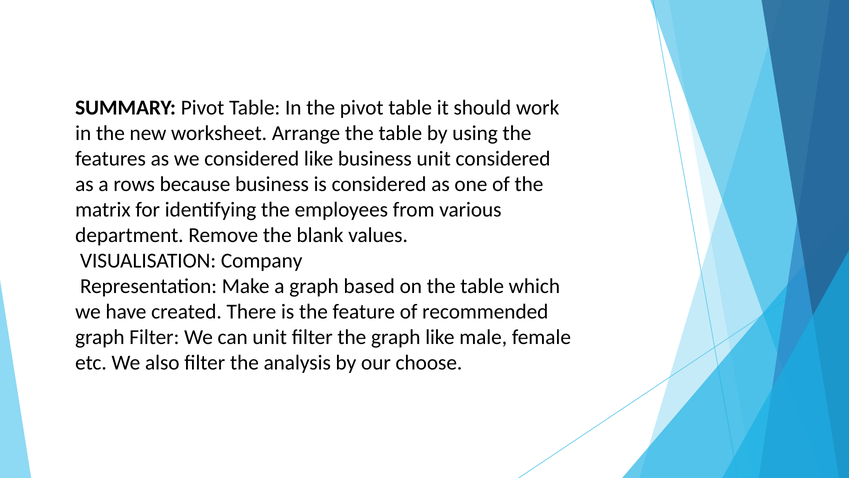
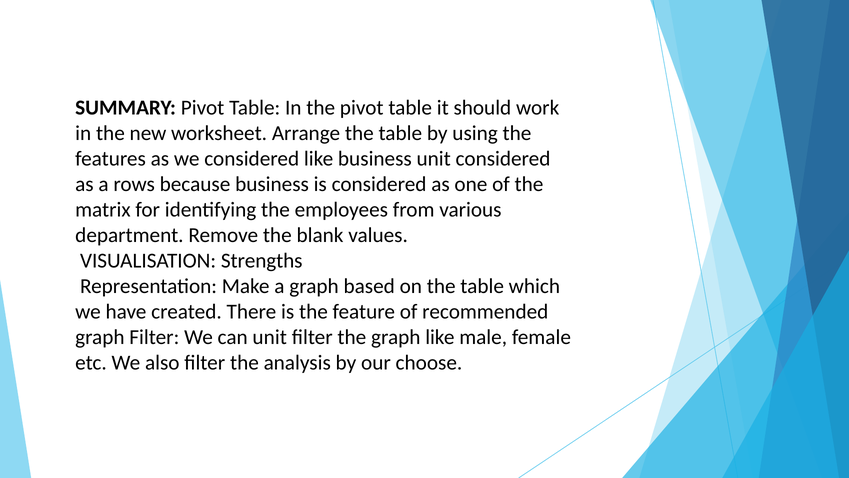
Company: Company -> Strengths (262, 260)
